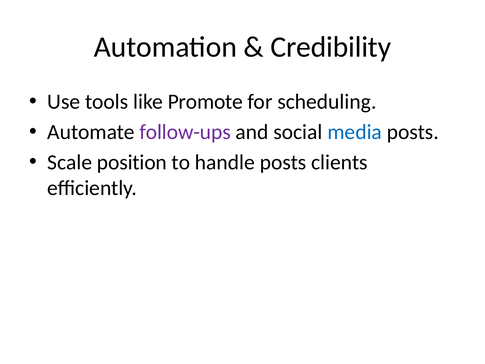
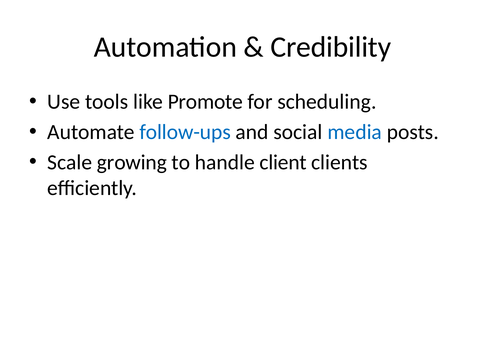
follow-ups colour: purple -> blue (185, 132)
position: position -> growing (132, 162)
handle posts: posts -> client (283, 162)
